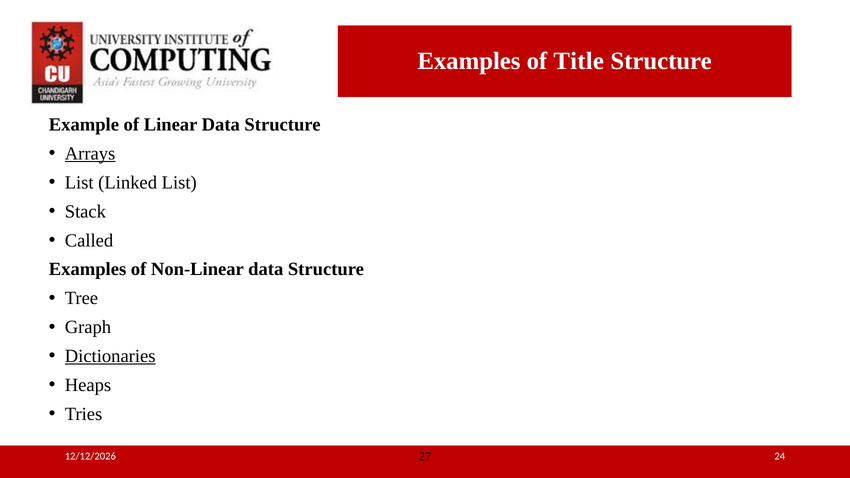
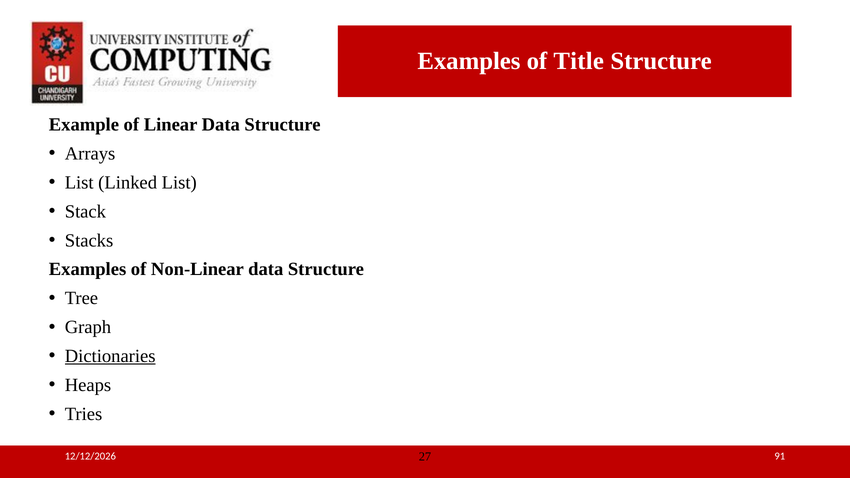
Arrays underline: present -> none (90, 154)
Called: Called -> Stacks (89, 240)
24: 24 -> 91 (780, 456)
